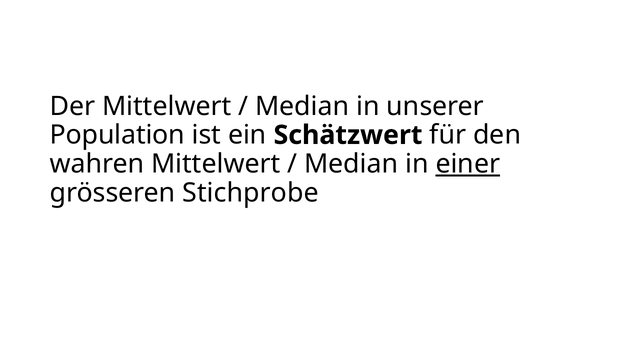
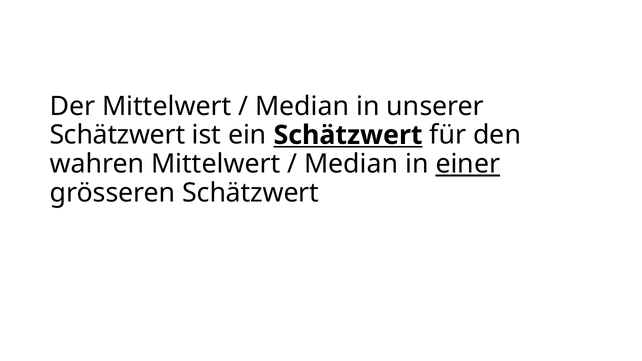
Population: Population -> Schätzwert (117, 135)
Schätzwert underline: none -> present (348, 135)
grösseren Stichprobe: Stichprobe -> Schätzwert (251, 193)
